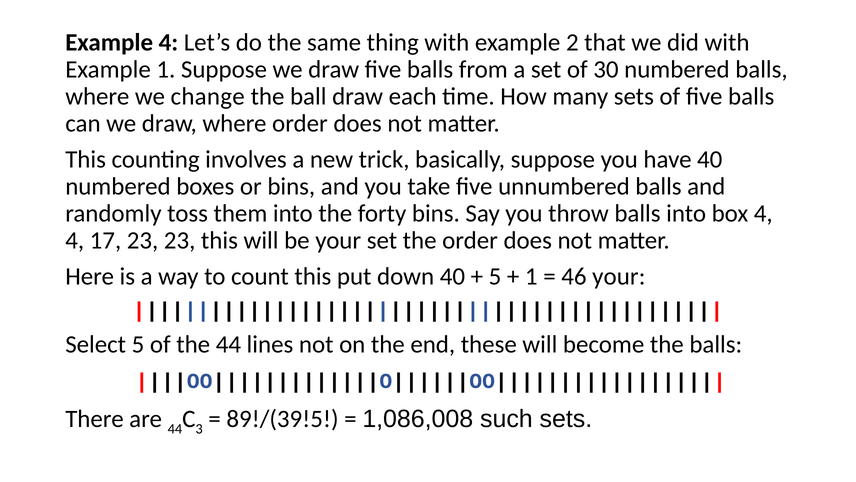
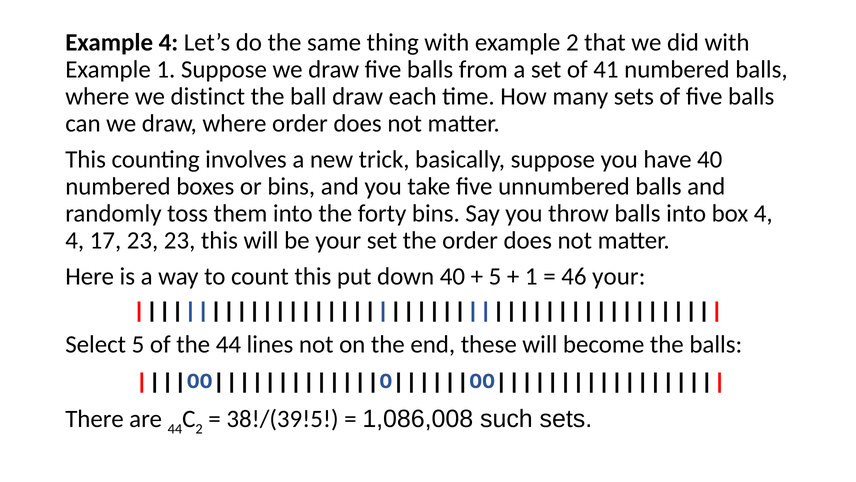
30: 30 -> 41 (606, 69)
change: change -> distinct (208, 96)
3: 3 -> 2 (199, 428)
89!/(39!5: 89!/(39!5 -> 38!/(39!5 (283, 419)
